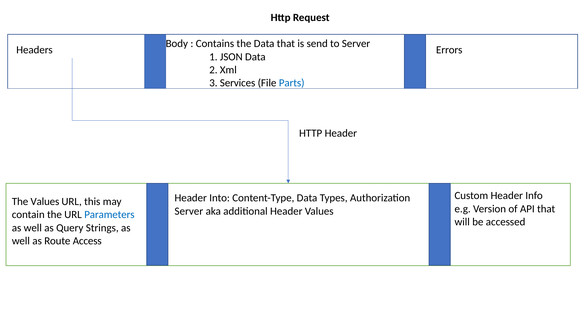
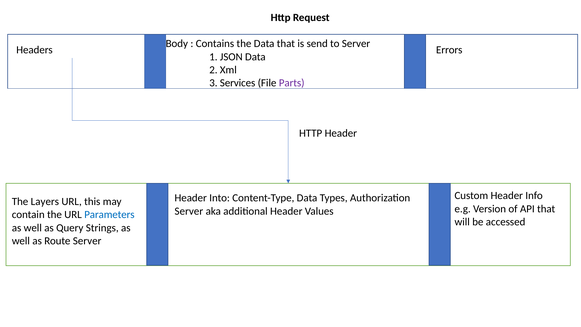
Parts colour: blue -> purple (292, 83)
The Values: Values -> Layers (45, 202)
Route Access: Access -> Server (87, 241)
